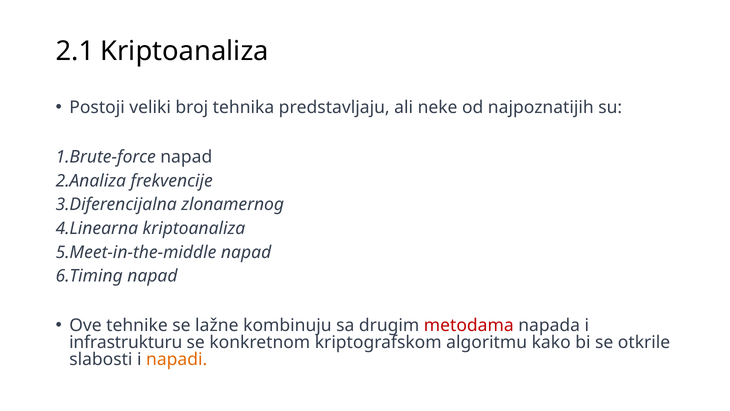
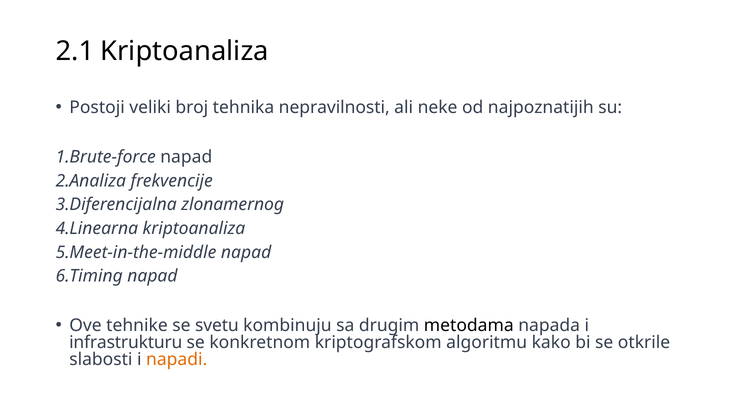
predstavljaju: predstavljaju -> nepravilnosti (334, 107)
lažne: lažne -> svetu (217, 325)
metodama colour: red -> black (469, 325)
